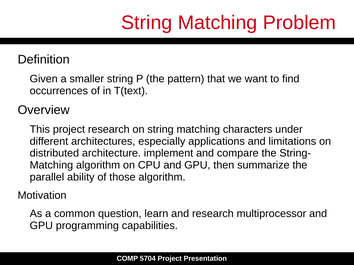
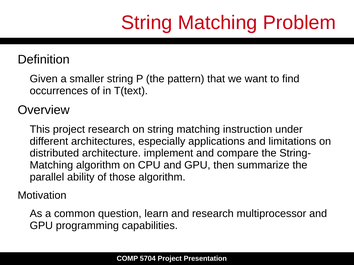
characters: characters -> instruction (248, 130)
